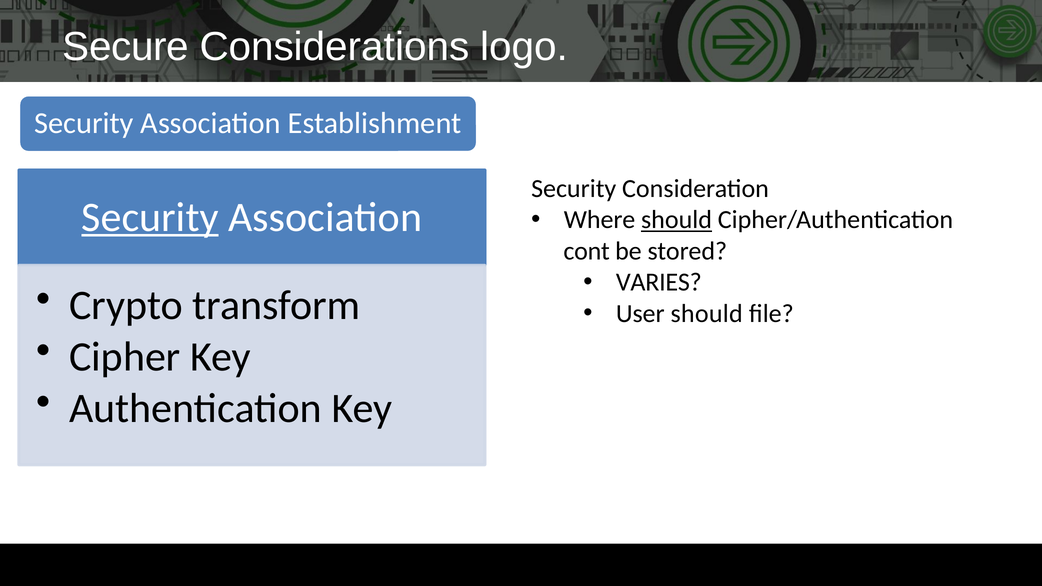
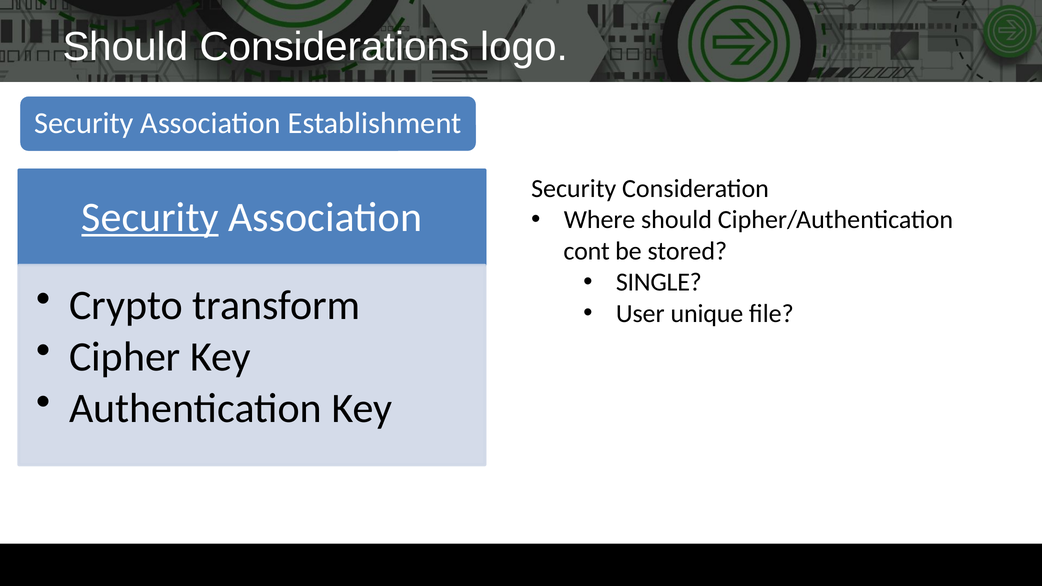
Secure: Secure -> Should (125, 47)
should underline: present -> none (676, 220)
VARIES: VARIES -> SINGLE (659, 282)
User should: should -> unique (707, 314)
